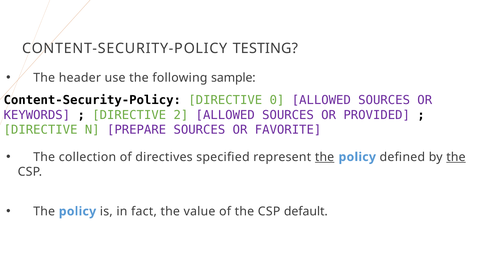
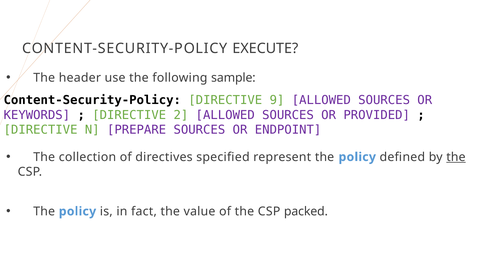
TESTING: TESTING -> EXECUTE (265, 49)
0: 0 -> 9 (277, 100)
FAVORITE: FAVORITE -> ENDPOINT (288, 130)
the underline: present -> none (325, 157)
default: default -> packed (306, 212)
